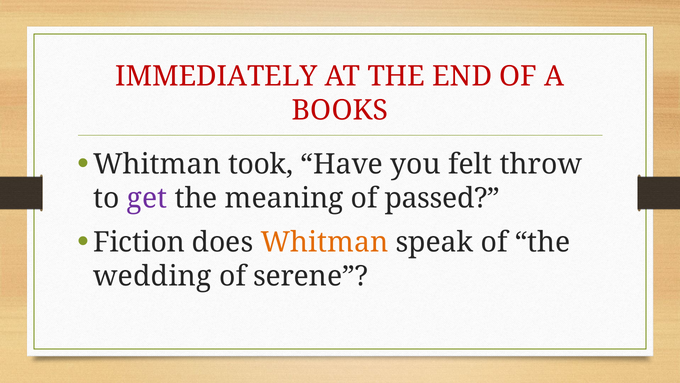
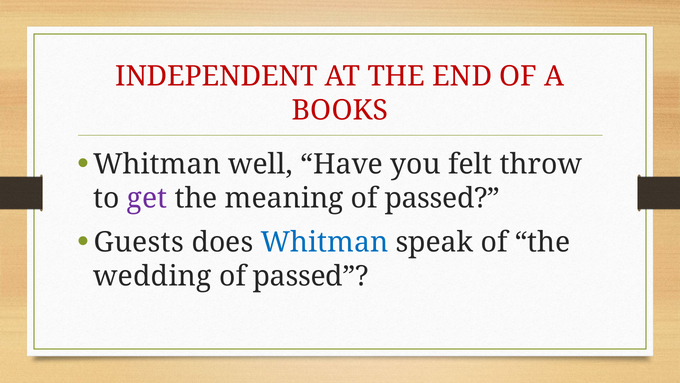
IMMEDIATELY: IMMEDIATELY -> INDEPENDENT (216, 76)
took: took -> well (261, 164)
Fiction: Fiction -> Guests (139, 242)
Whitman colour: orange -> blue (325, 242)
serene: serene -> passed (311, 276)
